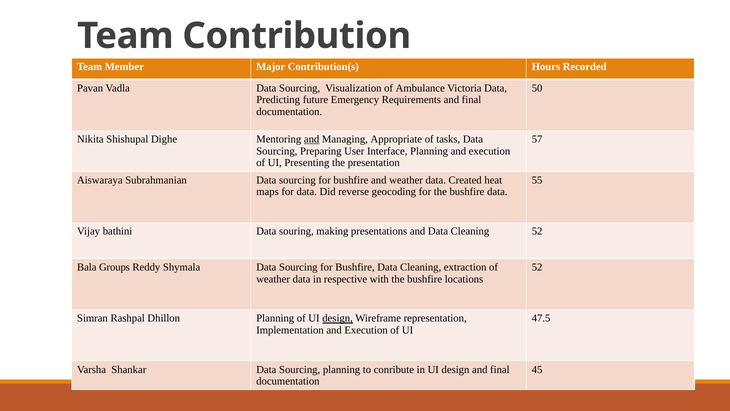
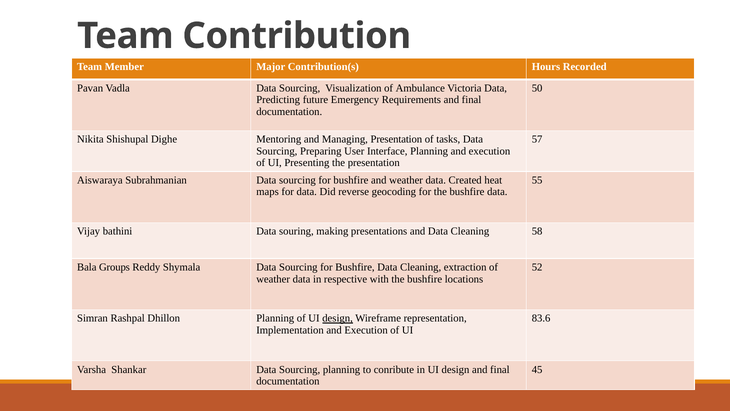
and underline: present -> none (312, 139)
Managing Appropriate: Appropriate -> Presentation (396, 139)
Cleaning 52: 52 -> 58 (537, 231)
47.5: 47.5 -> 83.6 (541, 318)
